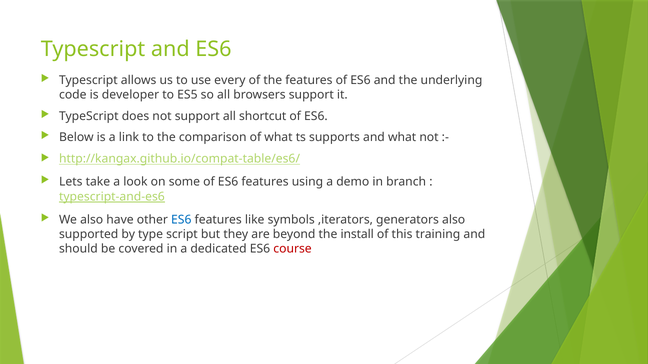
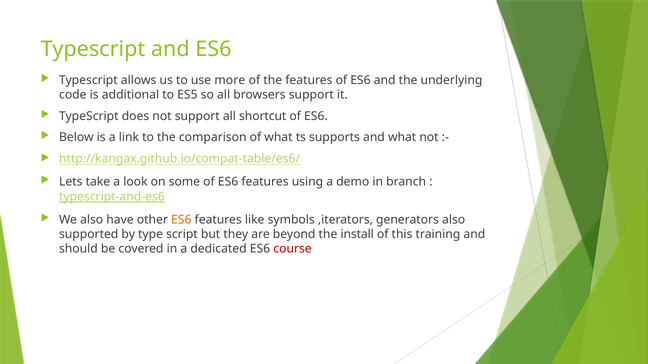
every: every -> more (230, 80)
developer: developer -> additional (130, 95)
ES6 colour: blue -> orange (181, 220)
